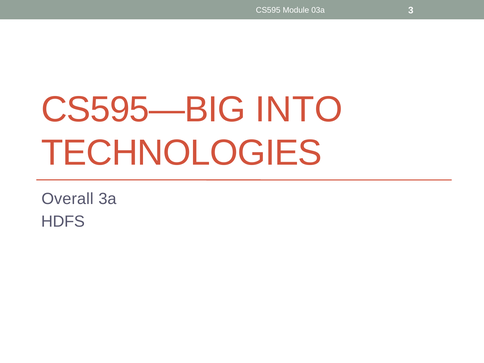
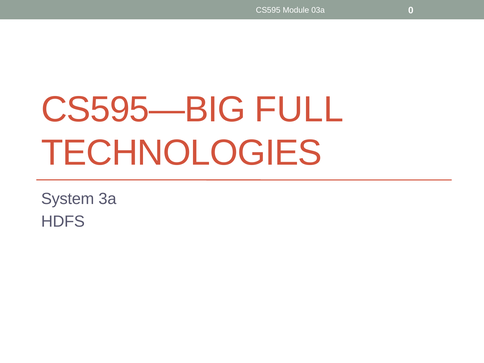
3: 3 -> 0 (411, 10)
INTO: INTO -> FULL (299, 109)
Overall: Overall -> System (68, 199)
